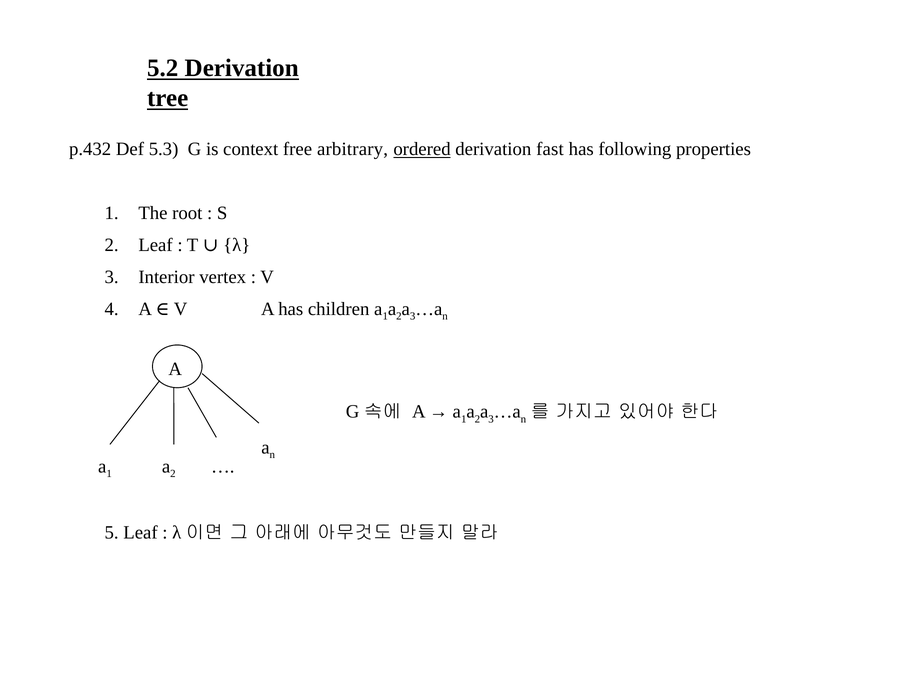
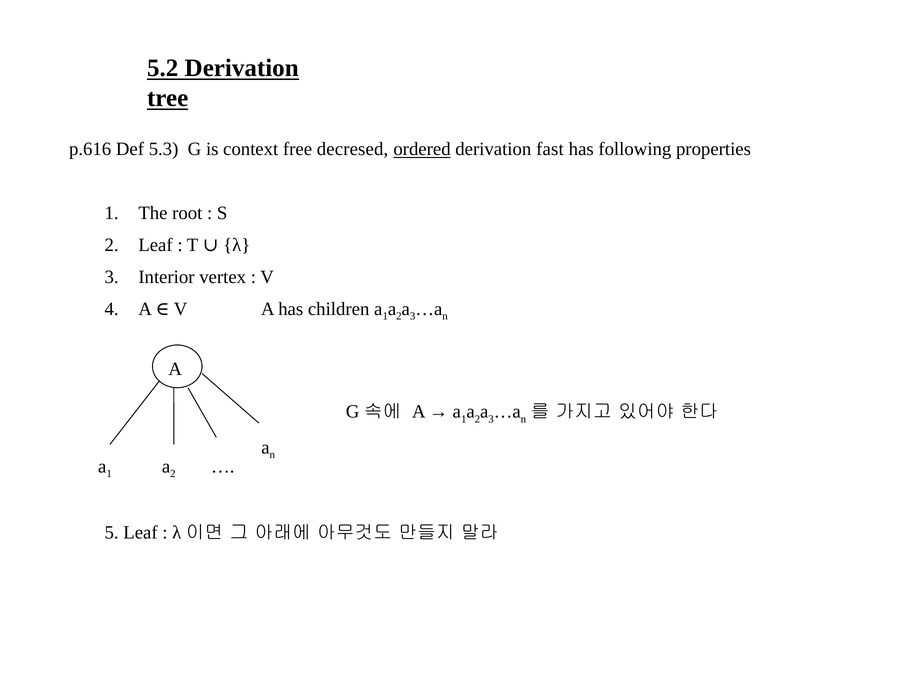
p.432: p.432 -> p.616 (90, 149)
arbitrary: arbitrary -> decresed (353, 149)
